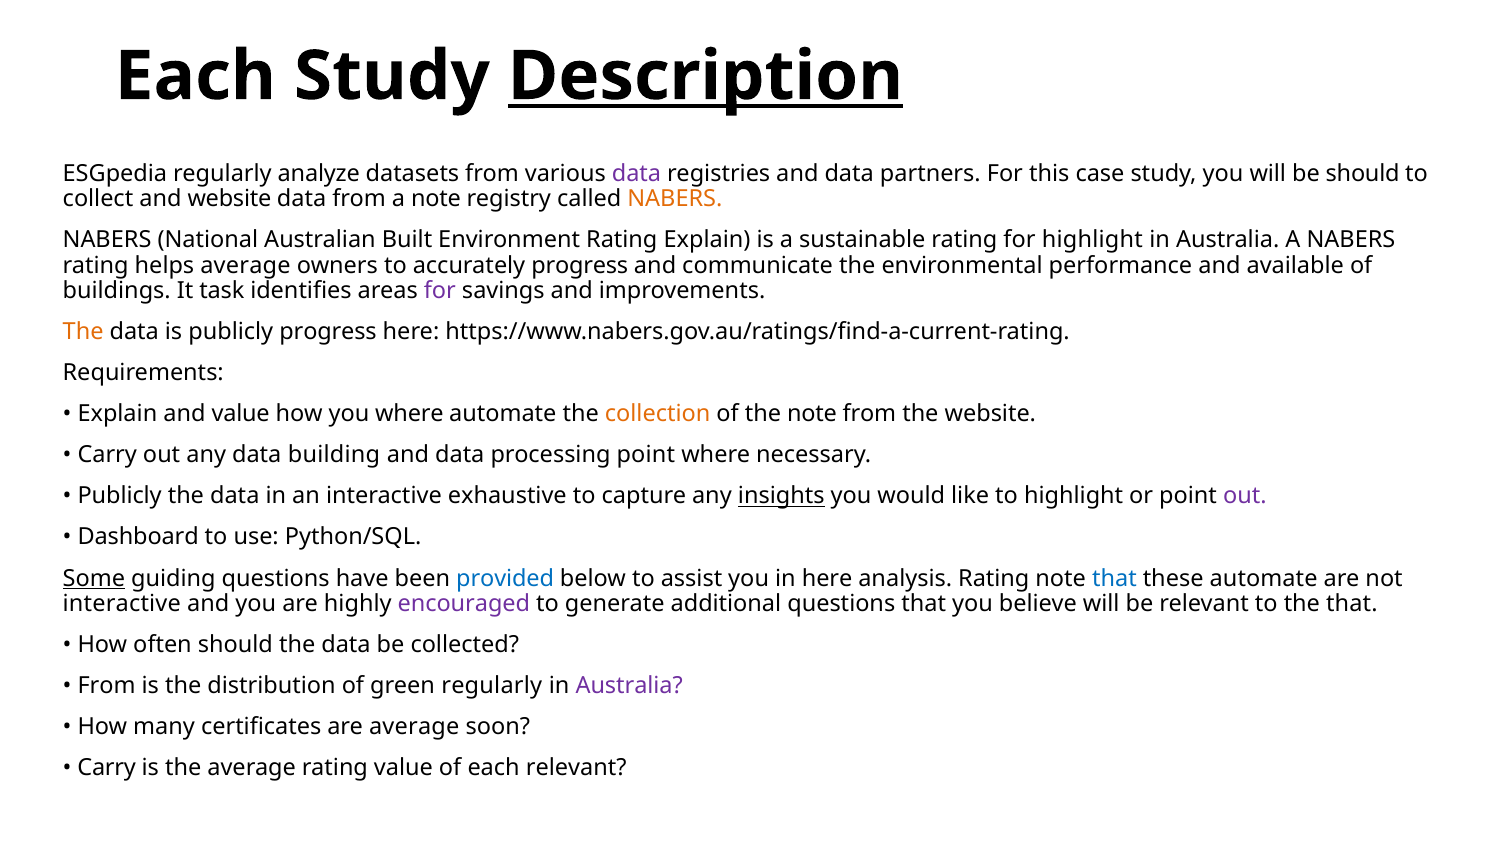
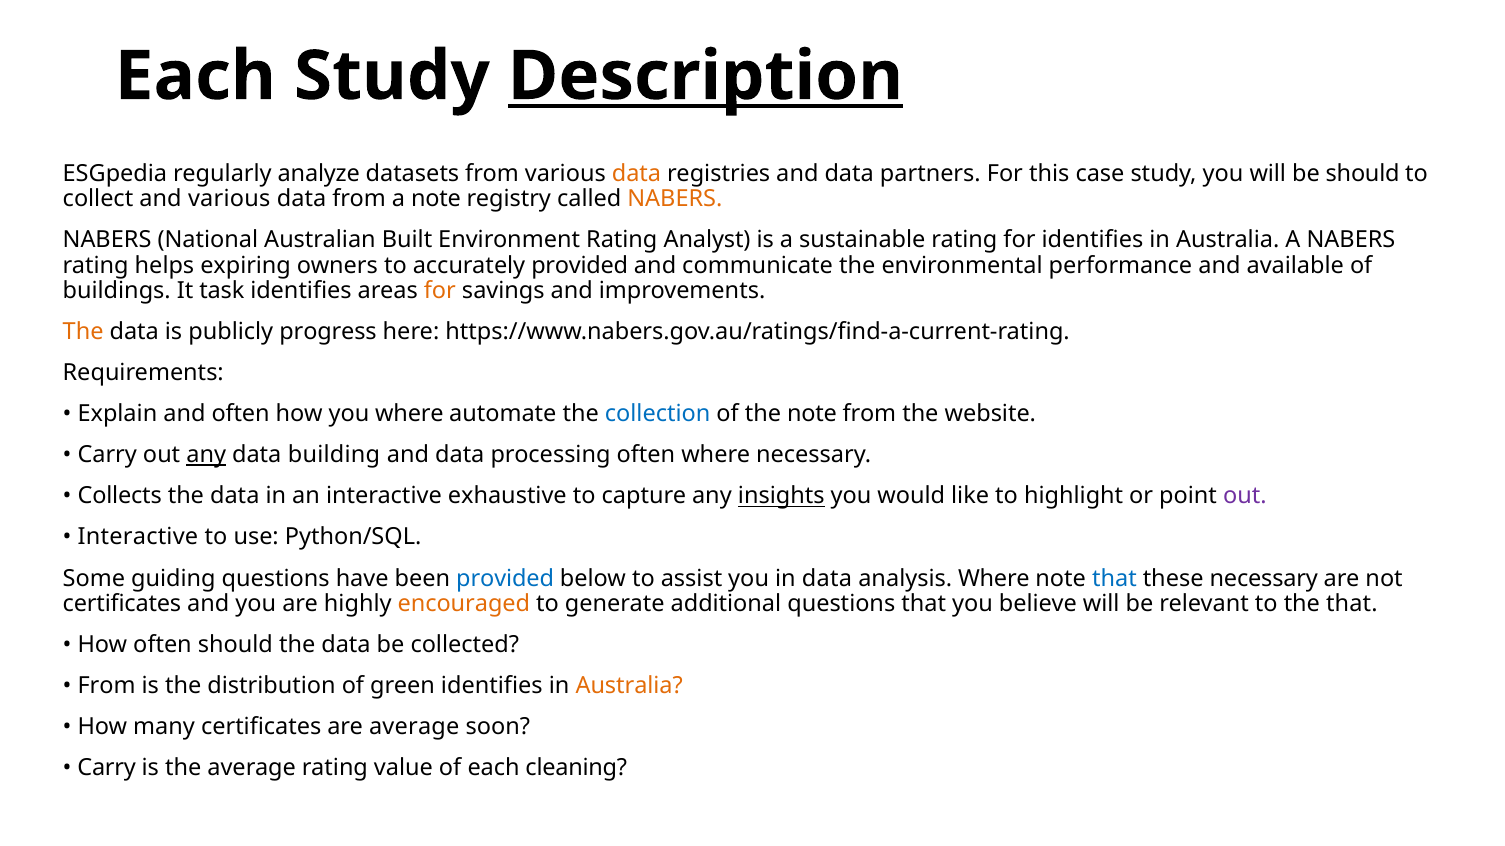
data colour: purple -> orange (636, 174)
and website: website -> various (229, 199)
Rating Explain: Explain -> Analyst (707, 240)
for highlight: highlight -> identifies (1092, 240)
helps average: average -> expiring (246, 265)
accurately progress: progress -> provided (580, 265)
for colour: purple -> orange (440, 291)
and value: value -> often (241, 414)
collection colour: orange -> blue (658, 414)
any underline: none -> present (206, 455)
processing point: point -> often (646, 455)
Publicly: Publicly -> Collects (120, 496)
Dashboard: Dashboard -> Interactive (138, 538)
Some underline: present -> none (94, 579)
in here: here -> data (827, 579)
analysis Rating: Rating -> Where (994, 579)
these automate: automate -> necessary (1264, 579)
interactive: interactive -> certificates (122, 604)
encouraged colour: purple -> orange (464, 604)
green regularly: regularly -> identifies (492, 686)
Australia colour: purple -> orange (629, 686)
each relevant: relevant -> cleaning (576, 768)
